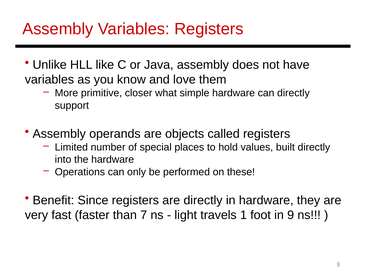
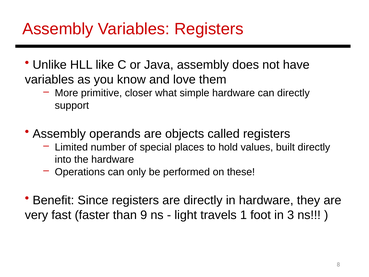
7: 7 -> 9 (144, 215)
9: 9 -> 3 (291, 215)
